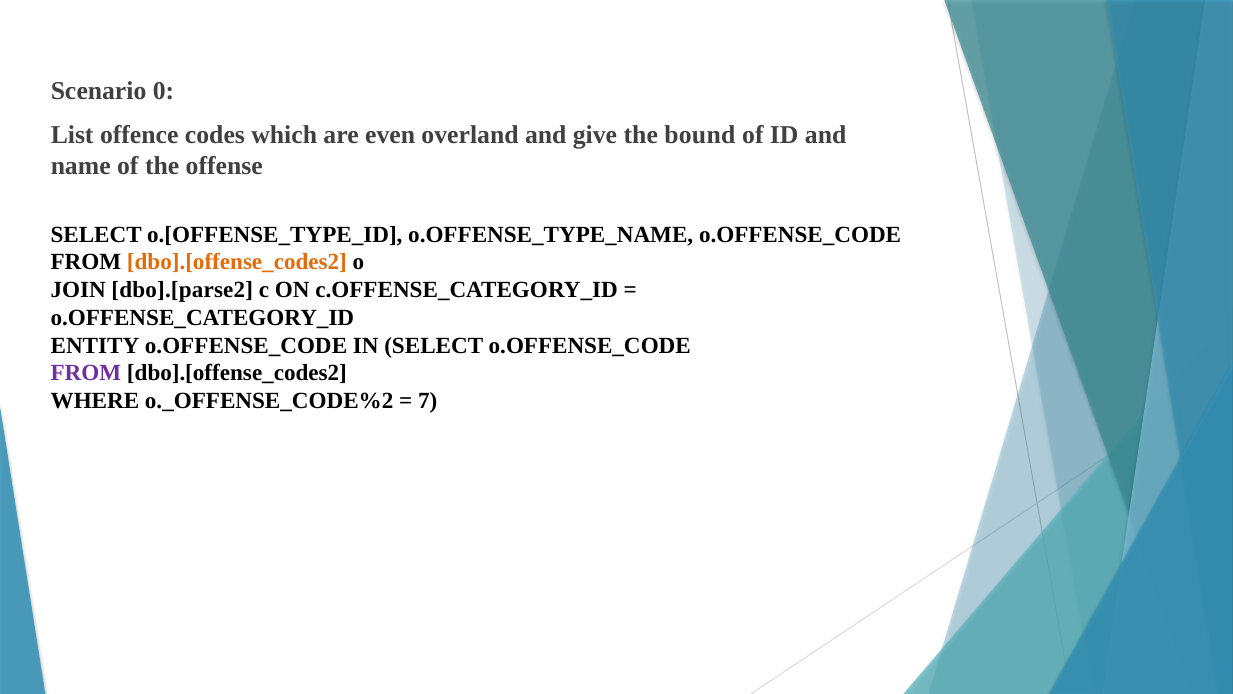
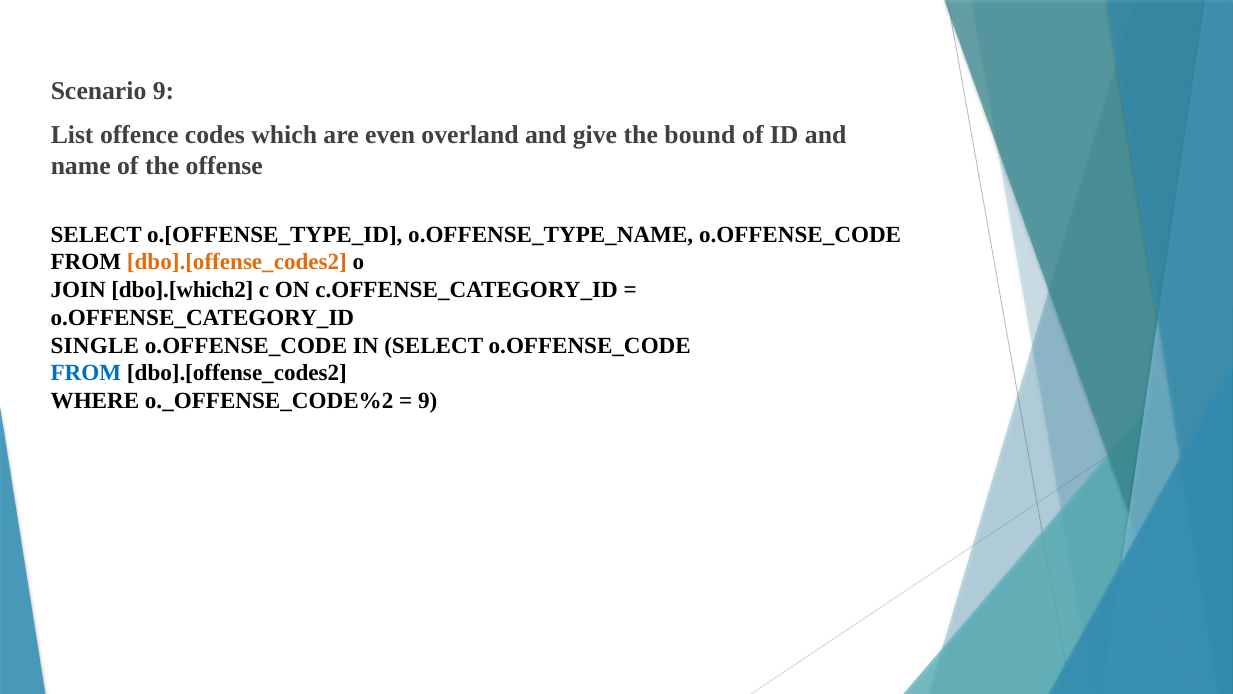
Scenario 0: 0 -> 9 (164, 91)
dbo].[parse2: dbo].[parse2 -> dbo].[which2 (182, 290)
ENTITY: ENTITY -> SINGLE (95, 345)
FROM colour: purple -> blue (86, 373)
7: 7 -> 9 (428, 401)
